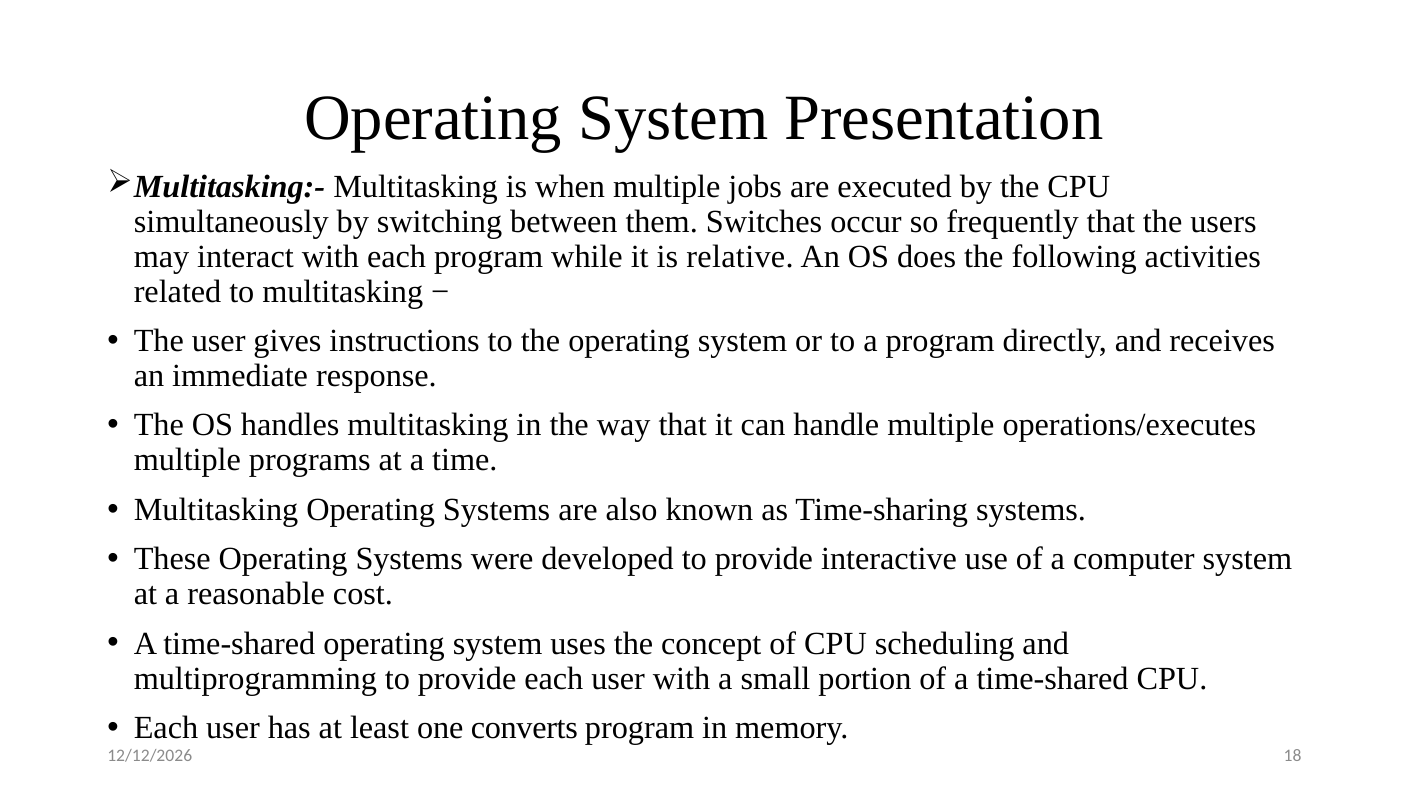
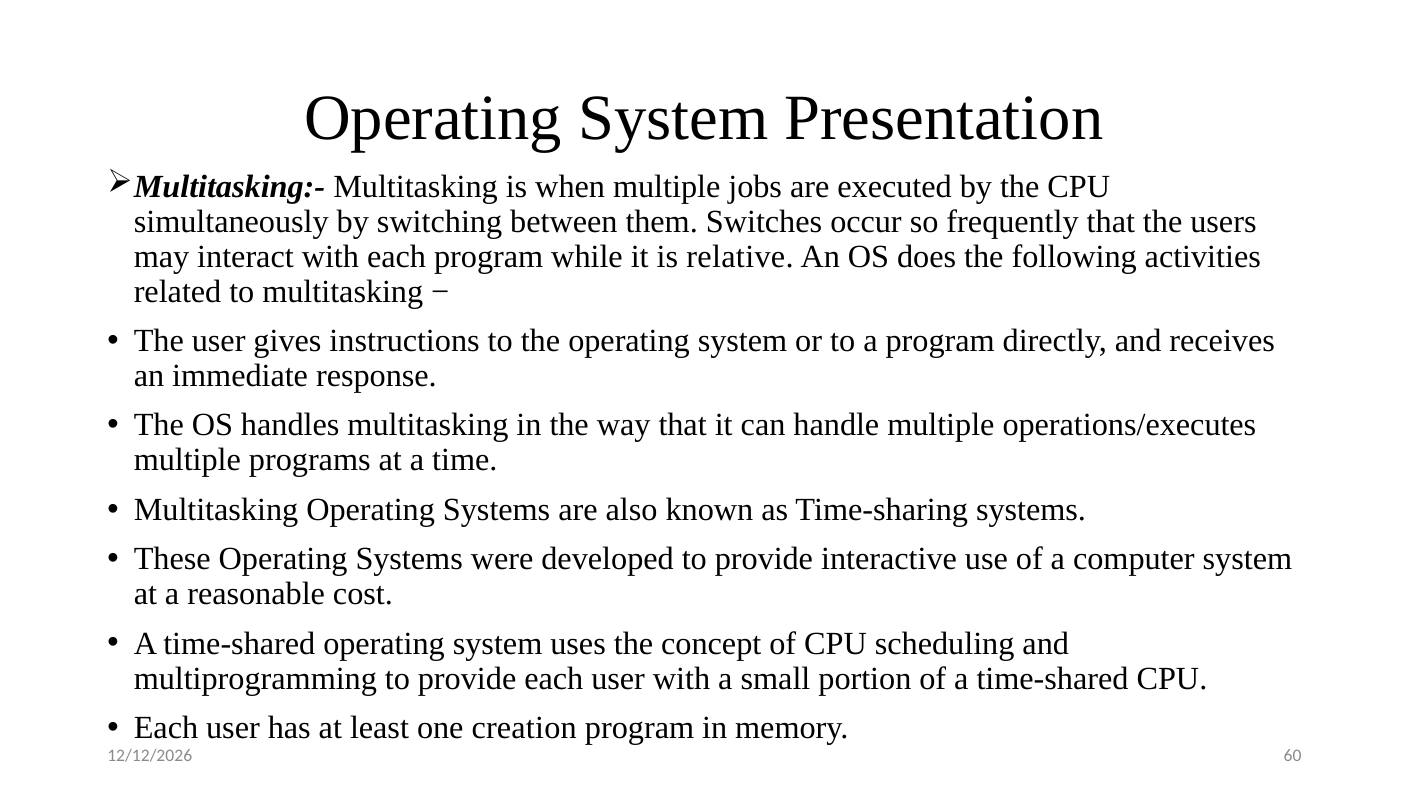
converts: converts -> creation (524, 728)
18: 18 -> 60 (1293, 757)
